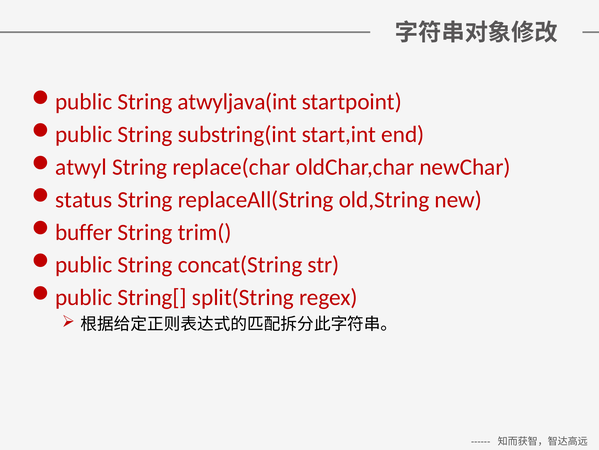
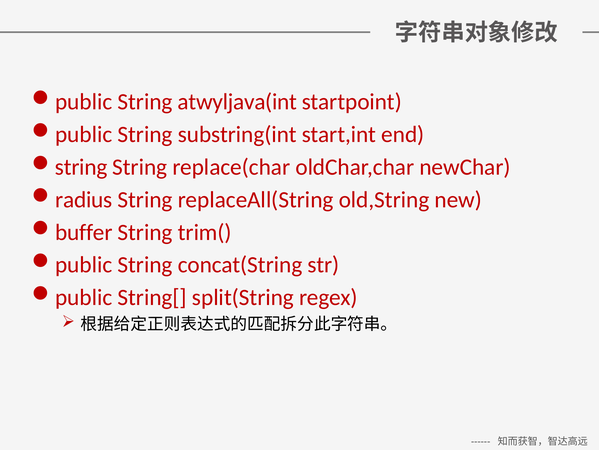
atwyl: atwyl -> string (81, 167)
status: status -> radius (84, 199)
